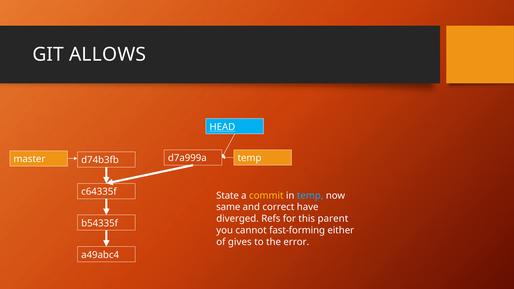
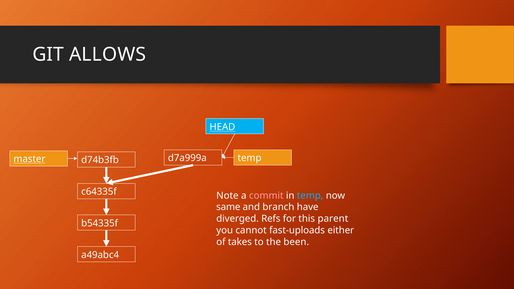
master underline: none -> present (29, 159)
State: State -> Note (227, 196)
commit colour: yellow -> pink (266, 196)
correct: correct -> branch (278, 207)
fast-forming: fast-forming -> fast-uploads (297, 230)
gives: gives -> takes (240, 242)
error: error -> been (296, 242)
